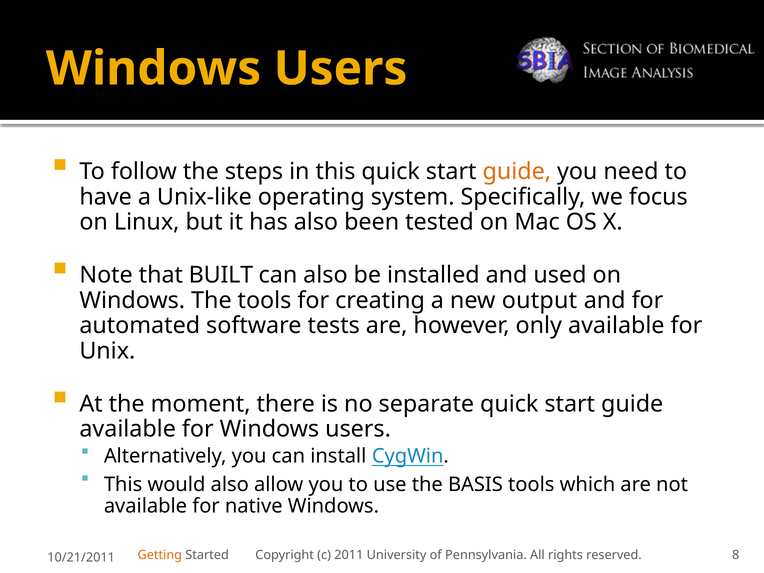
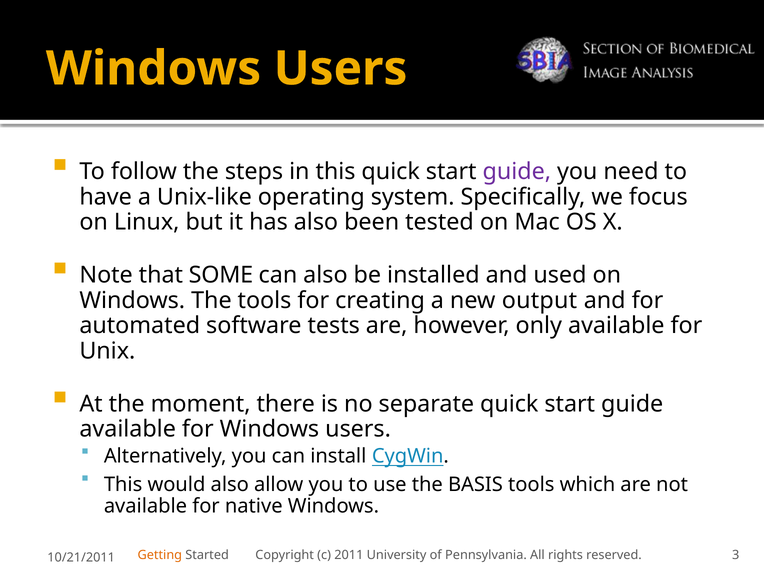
guide colour: orange -> purple (517, 172)
BUILT: BUILT -> SOME (221, 275)
8: 8 -> 3 (736, 555)
